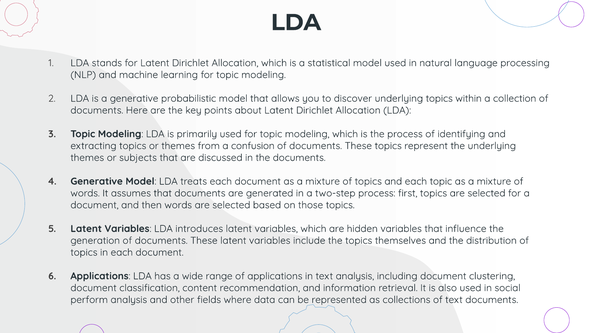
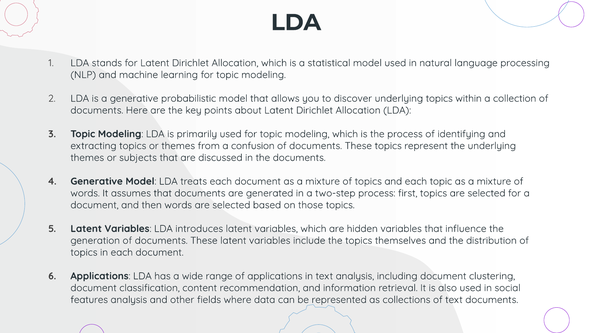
perform: perform -> features (89, 300)
